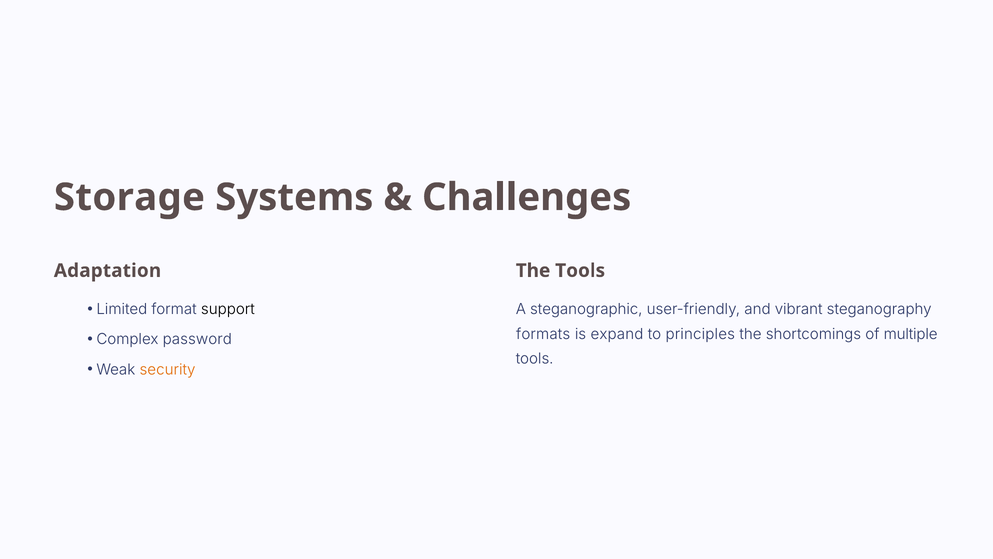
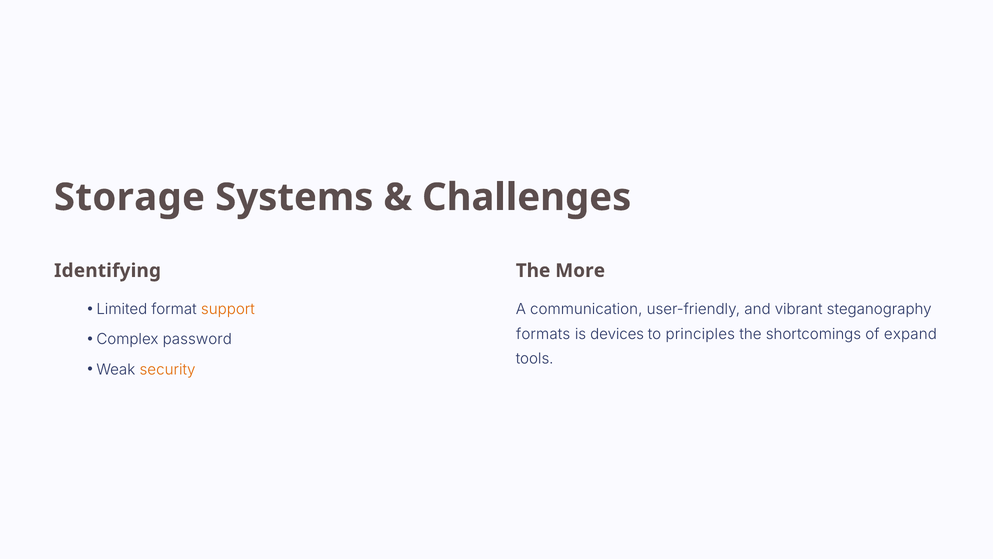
Adaptation: Adaptation -> Identifying (108, 270)
The Tools: Tools -> More (580, 270)
support colour: black -> orange (228, 309)
steganographic: steganographic -> communication (586, 309)
expand: expand -> devices (617, 334)
multiple: multiple -> expand (910, 334)
